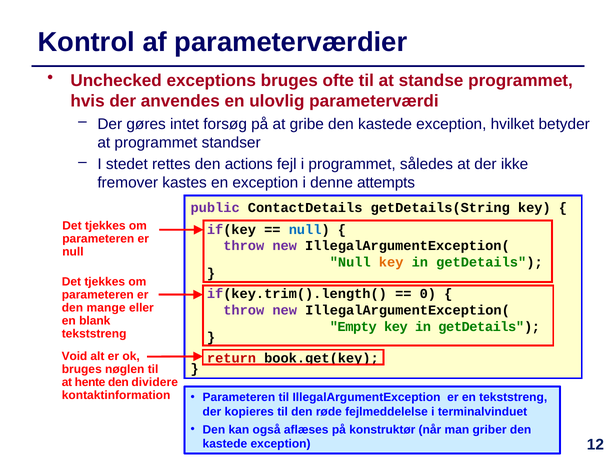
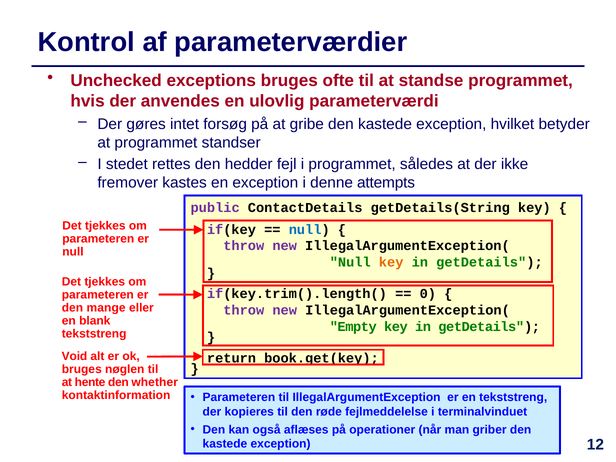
actions: actions -> hedder (249, 164)
return colour: red -> black (232, 358)
dividere: dividere -> whether (155, 382)
konstruktør: konstruktør -> operationer (382, 430)
